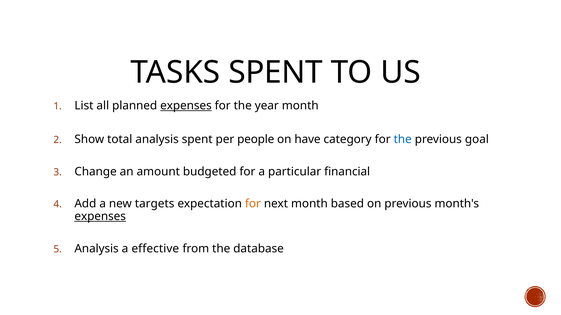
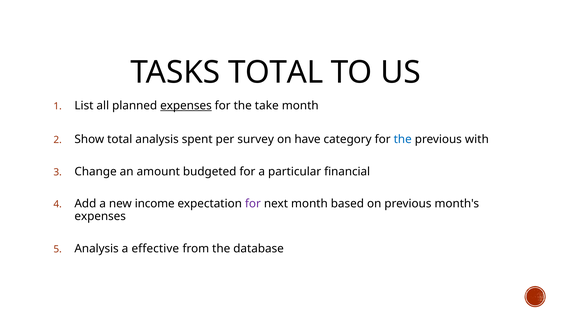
TASKS SPENT: SPENT -> TOTAL (276, 73)
year: year -> take (267, 106)
people: people -> survey (256, 140)
goal: goal -> with (477, 140)
targets: targets -> income (155, 204)
for colour: orange -> purple (253, 204)
expenses underline: present -> none (100, 217)
